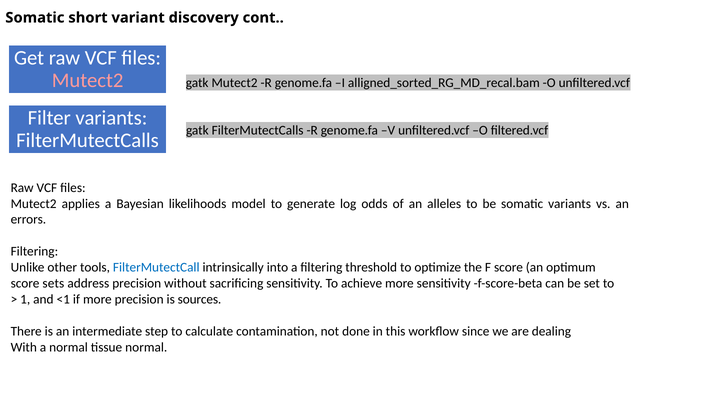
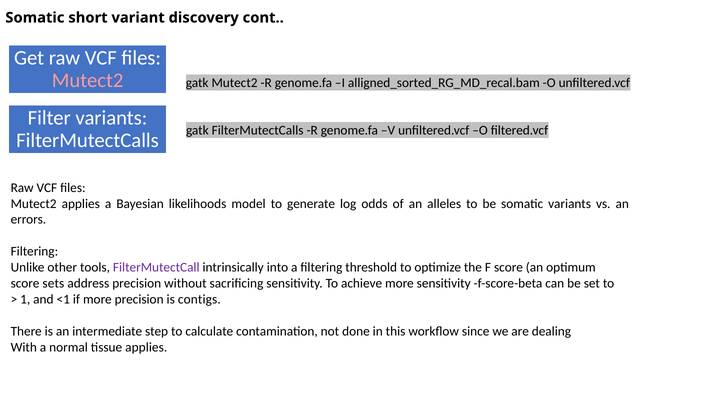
FilterMutectCall colour: blue -> purple (156, 267)
sources: sources -> contigs (199, 299)
tissue normal: normal -> applies (146, 347)
